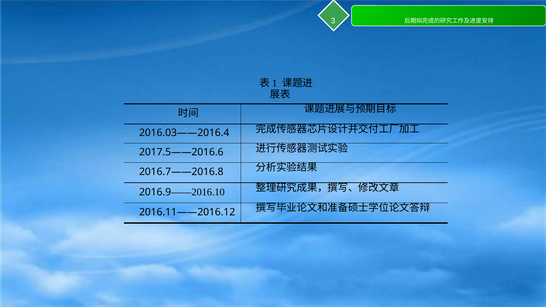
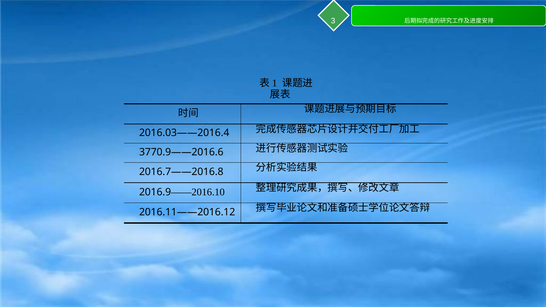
2017.5——2016.6: 2017.5——2016.6 -> 3770.9——2016.6 (181, 152)
